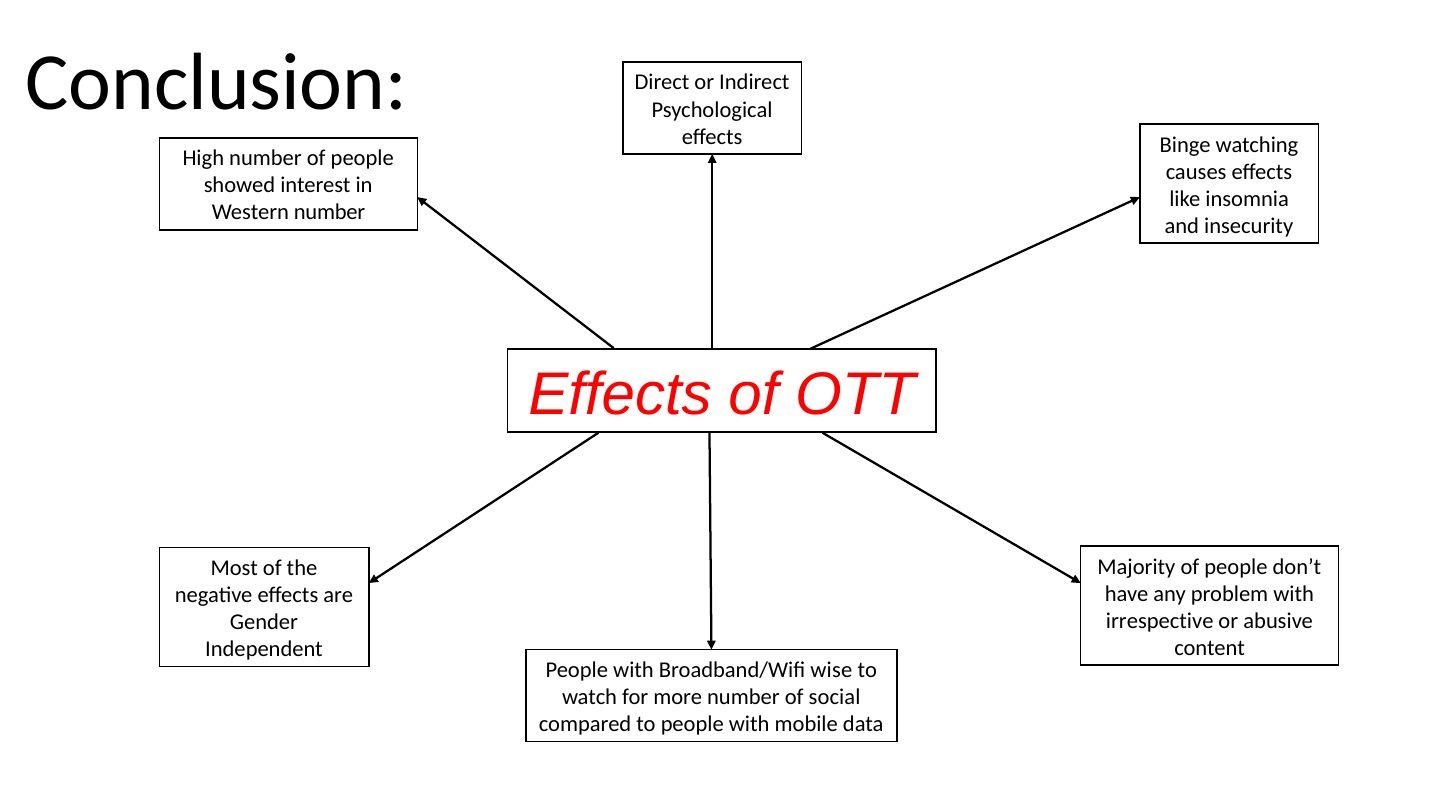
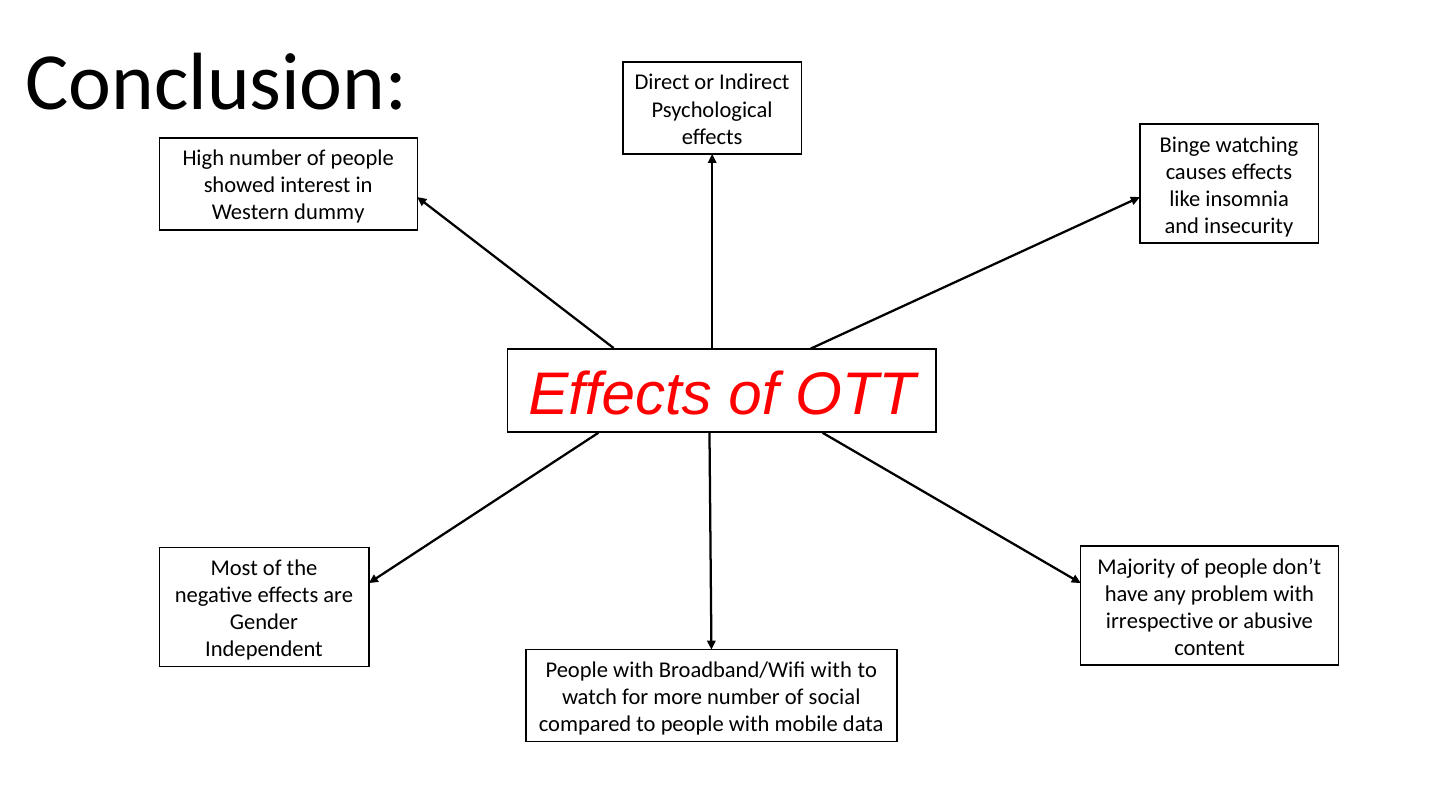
Western number: number -> dummy (329, 213)
Broadband/Wifi wise: wise -> with (831, 670)
